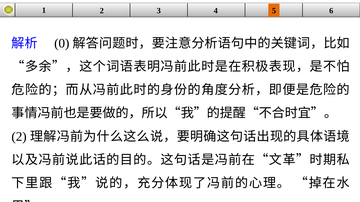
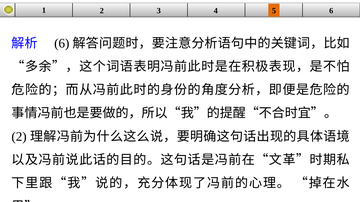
0: 0 -> 6 (62, 43)
